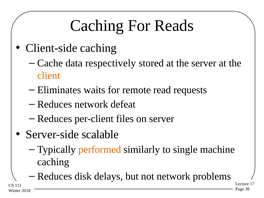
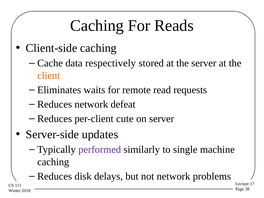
files: files -> cute (125, 119)
scalable: scalable -> updates (100, 134)
performed colour: orange -> purple (100, 150)
